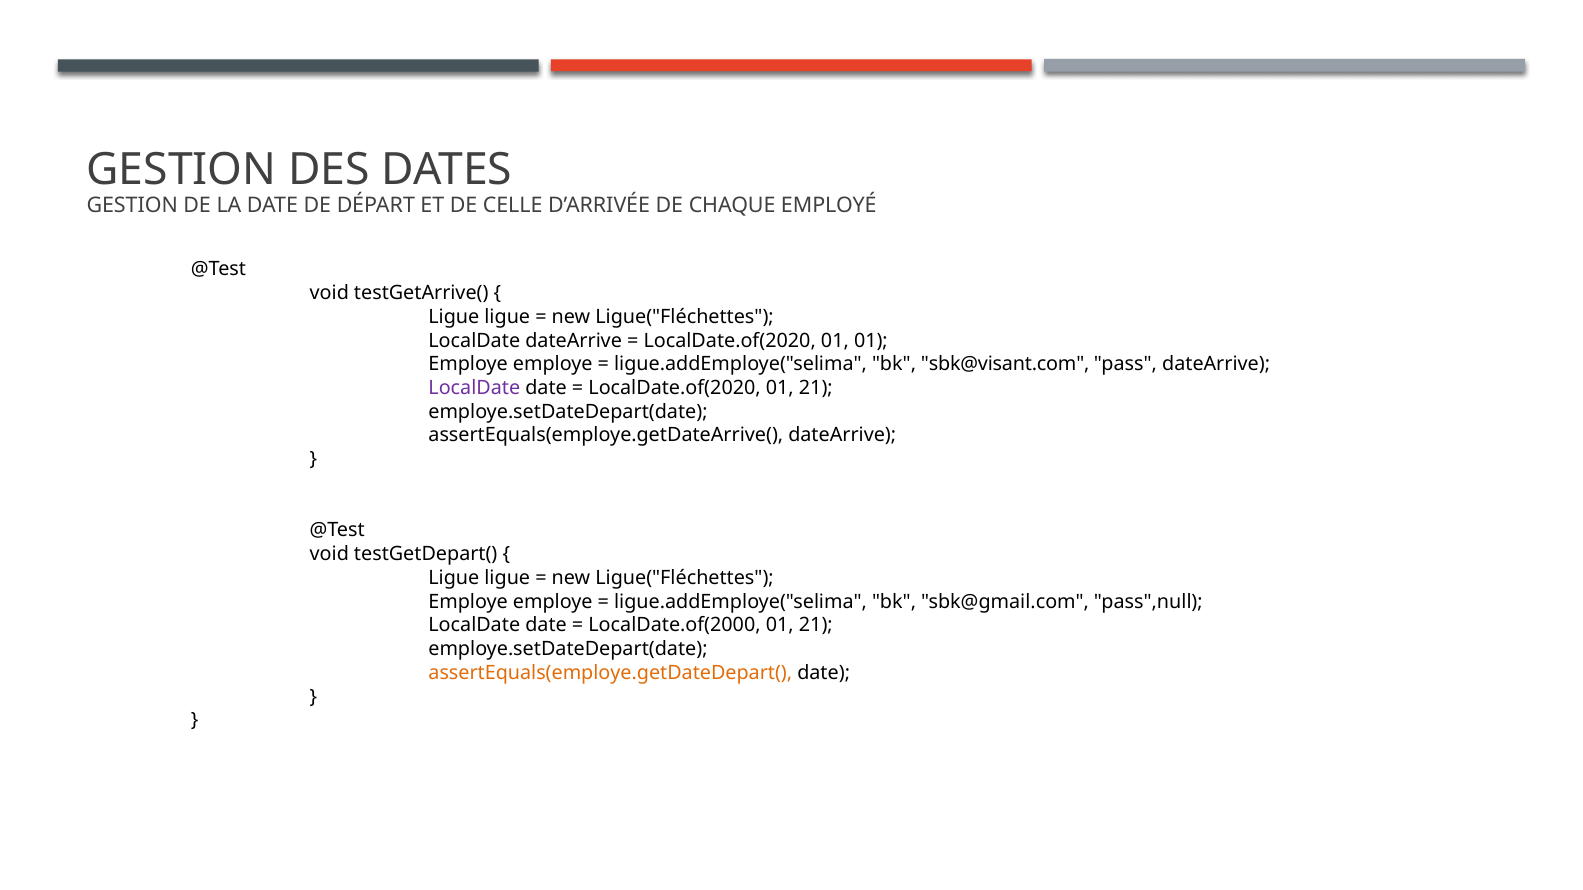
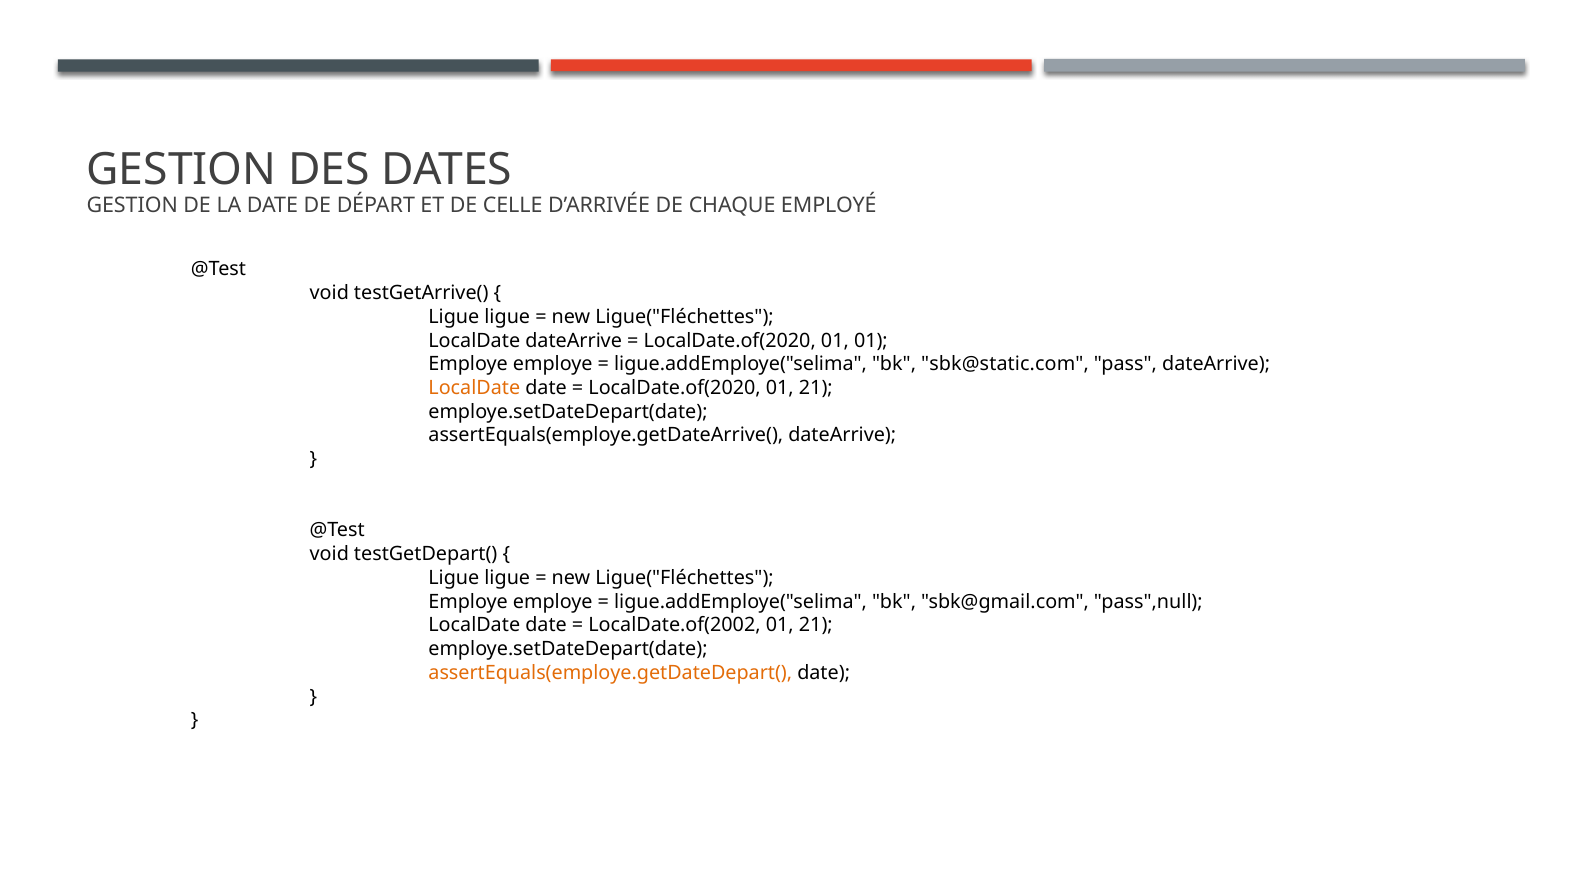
sbk@visant.com: sbk@visant.com -> sbk@static.com (1005, 364)
LocalDate colour: purple -> orange (474, 388)
LocalDate.of(2000: LocalDate.of(2000 -> LocalDate.of(2002 (675, 626)
